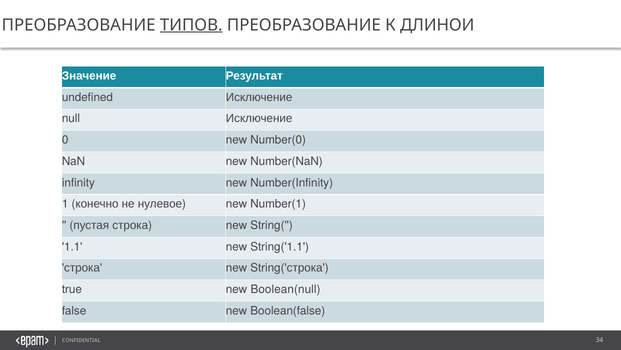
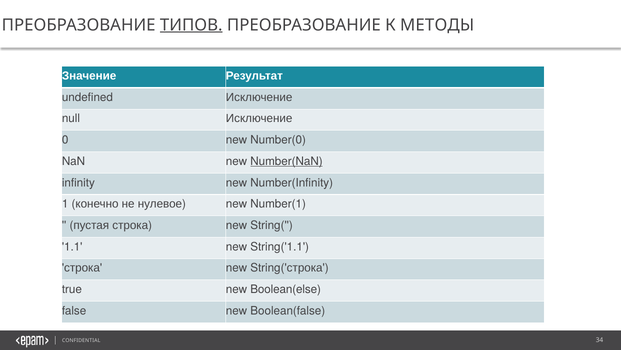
ДЛИНОИ: ДЛИНОИ -> МЕТОДЫ (437, 25)
Number(NaN underline: none -> present (286, 161)
Boolean(null: Boolean(null -> Boolean(else (286, 289)
